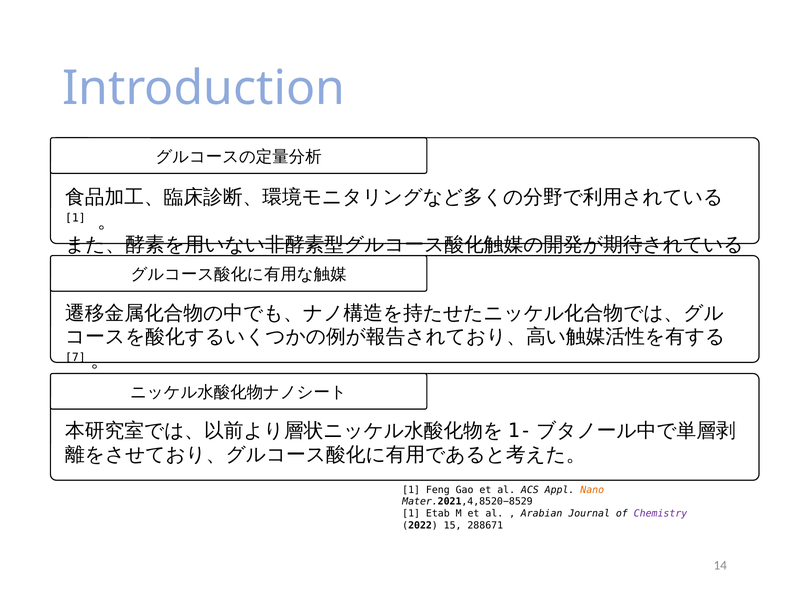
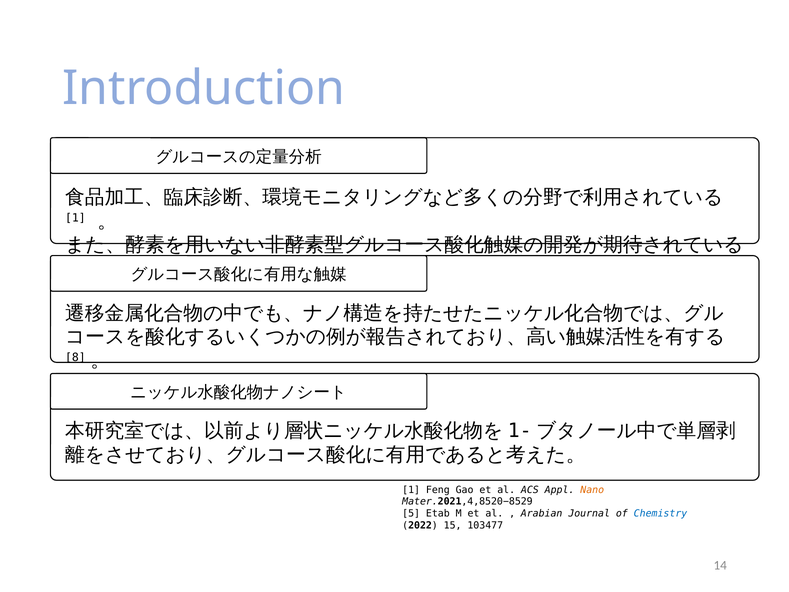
7: 7 -> 8 (75, 357)
1: 1 -> 5 (411, 513)
Chemistry colour: purple -> blue (661, 513)
288671: 288671 -> 103477 (485, 525)
